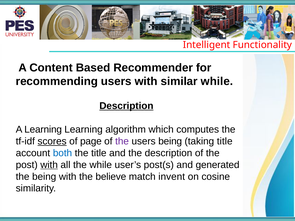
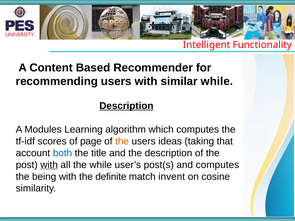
A Learning: Learning -> Modules (43, 130)
scores underline: present -> none (52, 141)
the colour: purple -> orange (122, 141)
users being: being -> ideas (170, 141)
taking title: title -> that (225, 141)
and generated: generated -> computes (217, 165)
believe: believe -> definite (111, 177)
